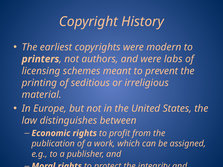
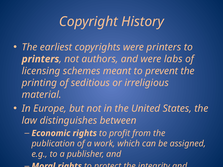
were modern: modern -> printers (164, 47)
